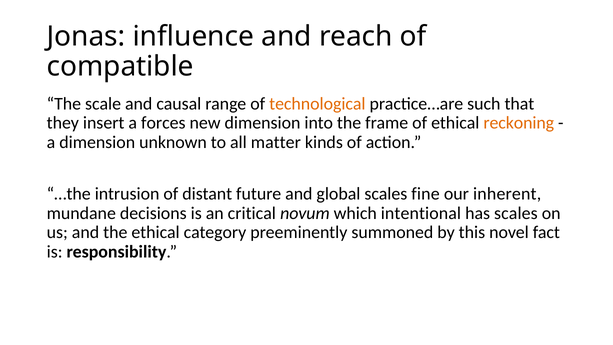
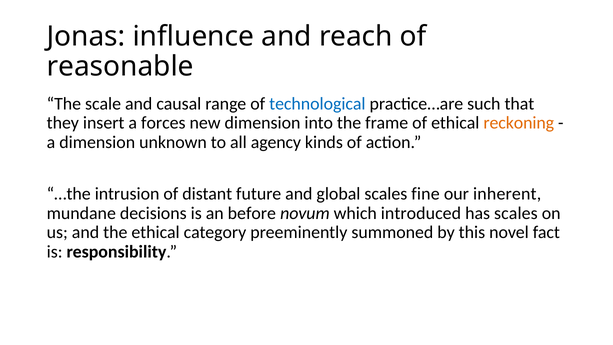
compatible: compatible -> reasonable (120, 67)
technological colour: orange -> blue (317, 104)
matter: matter -> agency (276, 142)
critical: critical -> before (252, 213)
intentional: intentional -> introduced (421, 213)
